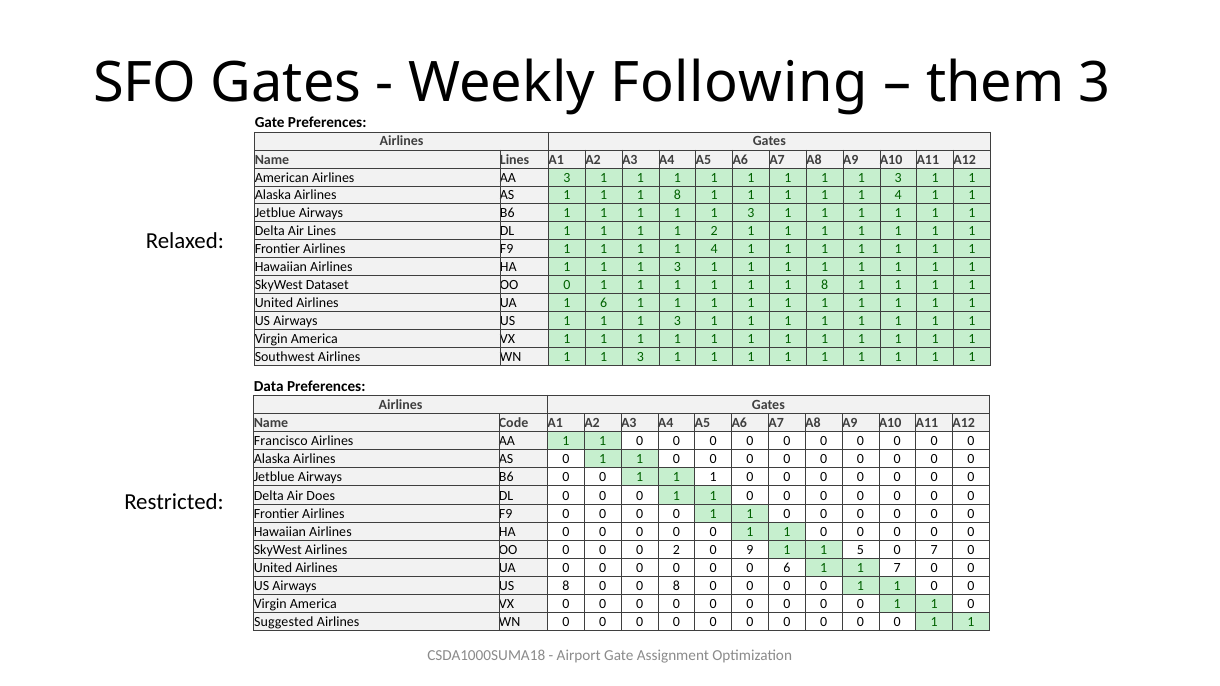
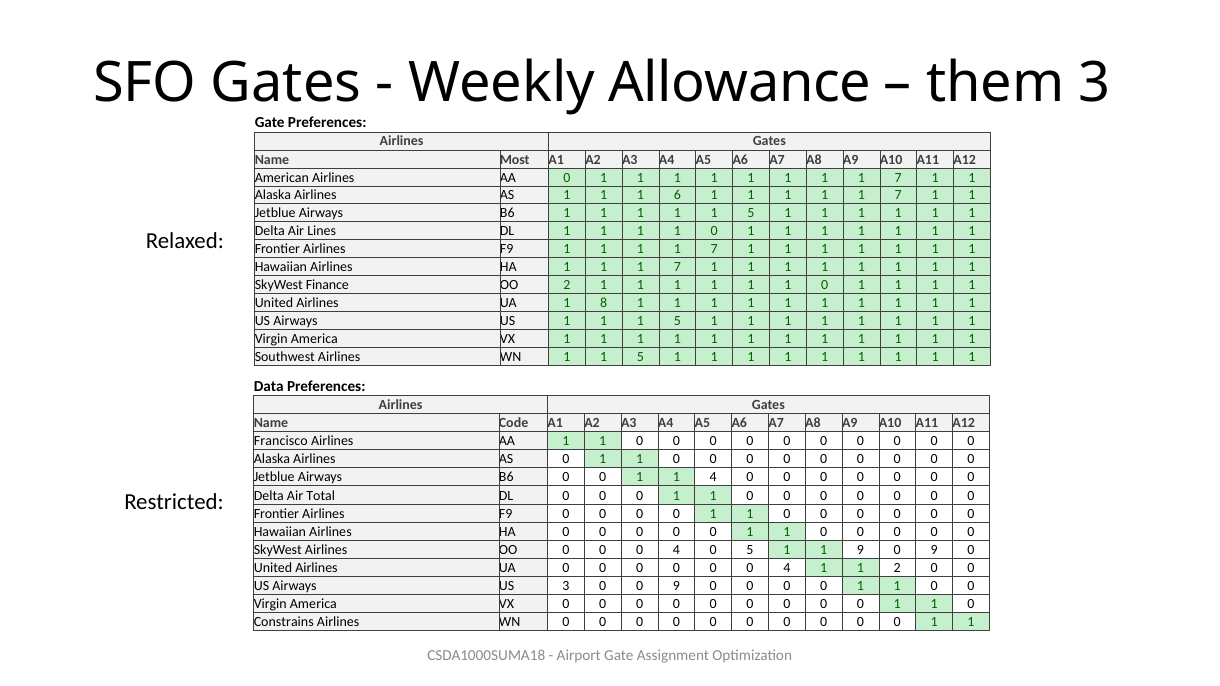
Following: Following -> Allowance (740, 83)
Name Lines: Lines -> Most (515, 160)
AA 3: 3 -> 0 (567, 177)
3: 3 -> 7 (898, 177)
8: 8 -> 6 (677, 195)
4: 4 -> 7 (898, 195)
3: 3 -> 5 (751, 213)
2: 2 -> 0 (714, 231)
4: 4 -> 7 (714, 249)
3: 3 -> 7 (677, 267)
Dataset: Dataset -> Finance (327, 285)
0: 0 -> 2 (567, 285)
8: 8 -> 0 (825, 285)
1 6: 6 -> 8 (604, 303)
3: 3 -> 5 (677, 321)
WN 1 1 3: 3 -> 5 (641, 357)
1: 1 -> 4 (713, 478)
Does: Does -> Total (321, 496)
2: 2 -> 4 (676, 550)
0 9: 9 -> 5 (750, 550)
1 5: 5 -> 9 (860, 550)
7: 7 -> 9 (934, 550)
6: 6 -> 4 (787, 568)
1 7: 7 -> 2 (897, 568)
US 8: 8 -> 3 (566, 586)
0 0 8: 8 -> 9 (676, 586)
Suggested: Suggested -> Constrains (284, 622)
